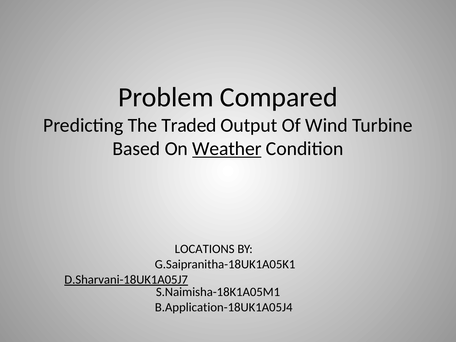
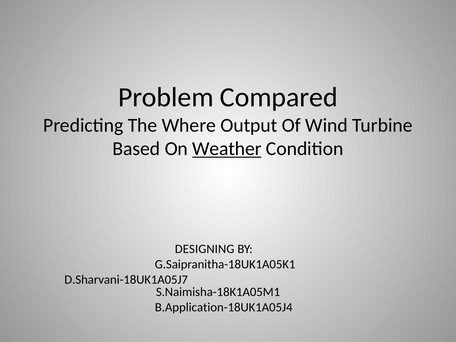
Traded: Traded -> Where (189, 125)
LOCATIONS: LOCATIONS -> DESIGNING (205, 249)
D.Sharvani-18UK1A05J7 underline: present -> none (126, 280)
